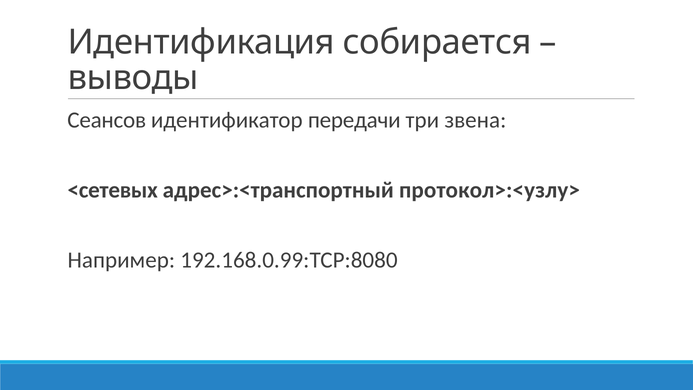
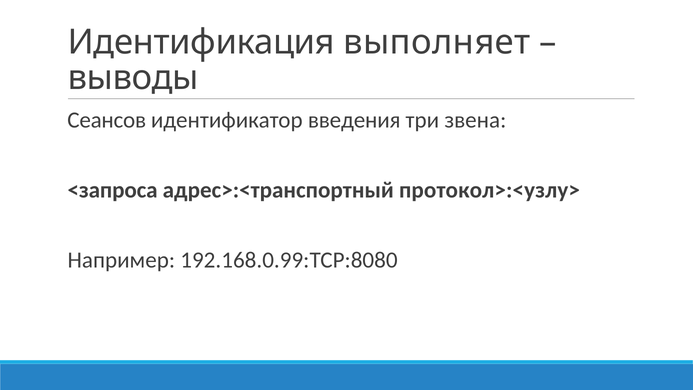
собирается: собирается -> выполняет (437, 42)
передачи: передачи -> введения (354, 120)
<сетевых: <сетевых -> <запроса (113, 190)
